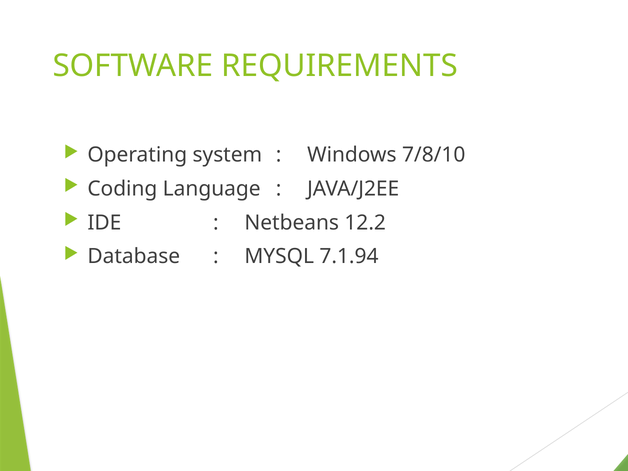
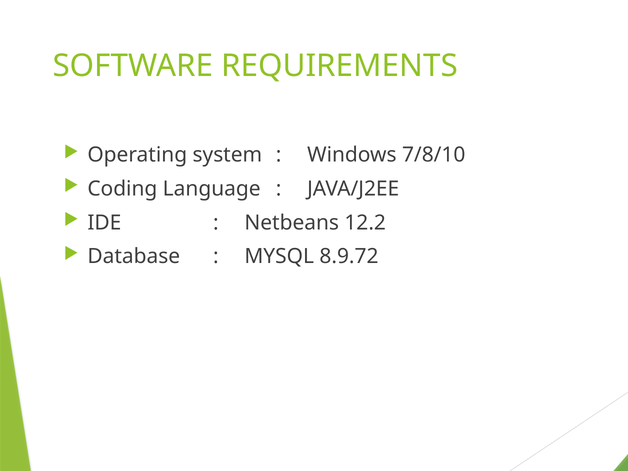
7.1.94: 7.1.94 -> 8.9.72 (349, 257)
